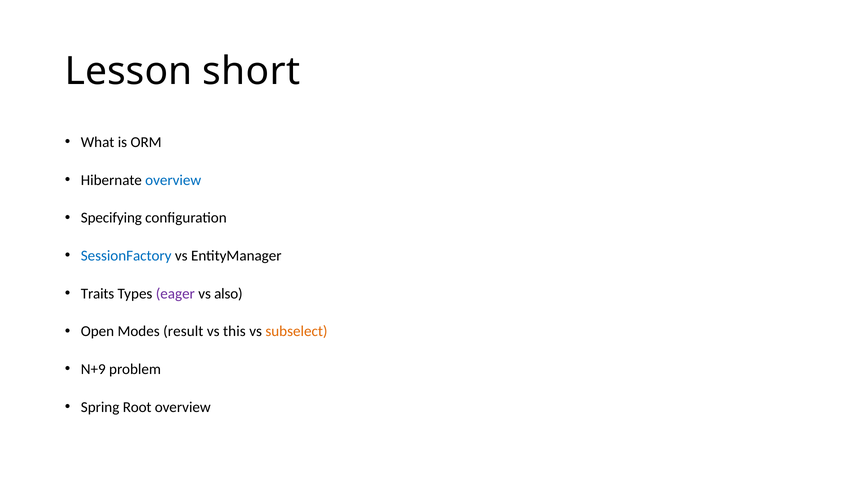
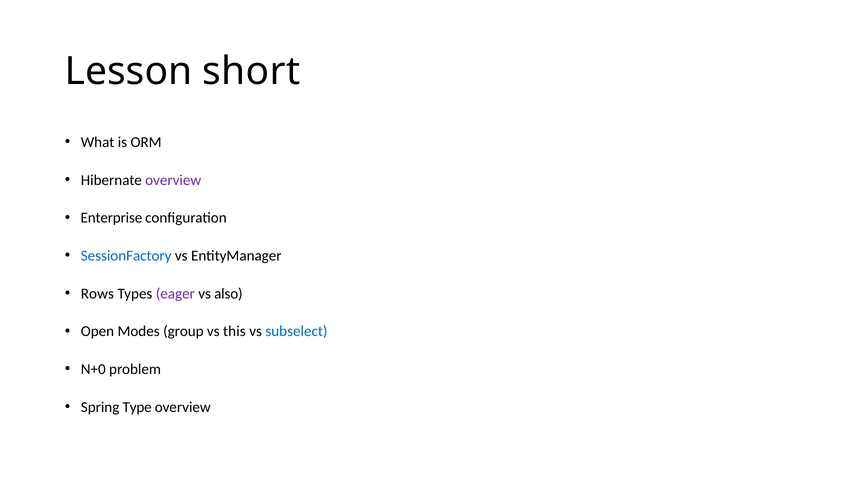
overview colour: blue -> purple (173, 180)
Specifying: Specifying -> Enterprise (111, 218)
Traits: Traits -> Rows (97, 293)
result: result -> group (183, 331)
subselect colour: orange -> blue (296, 331)
N+9: N+9 -> N+0 (93, 369)
Root: Root -> Type (137, 407)
